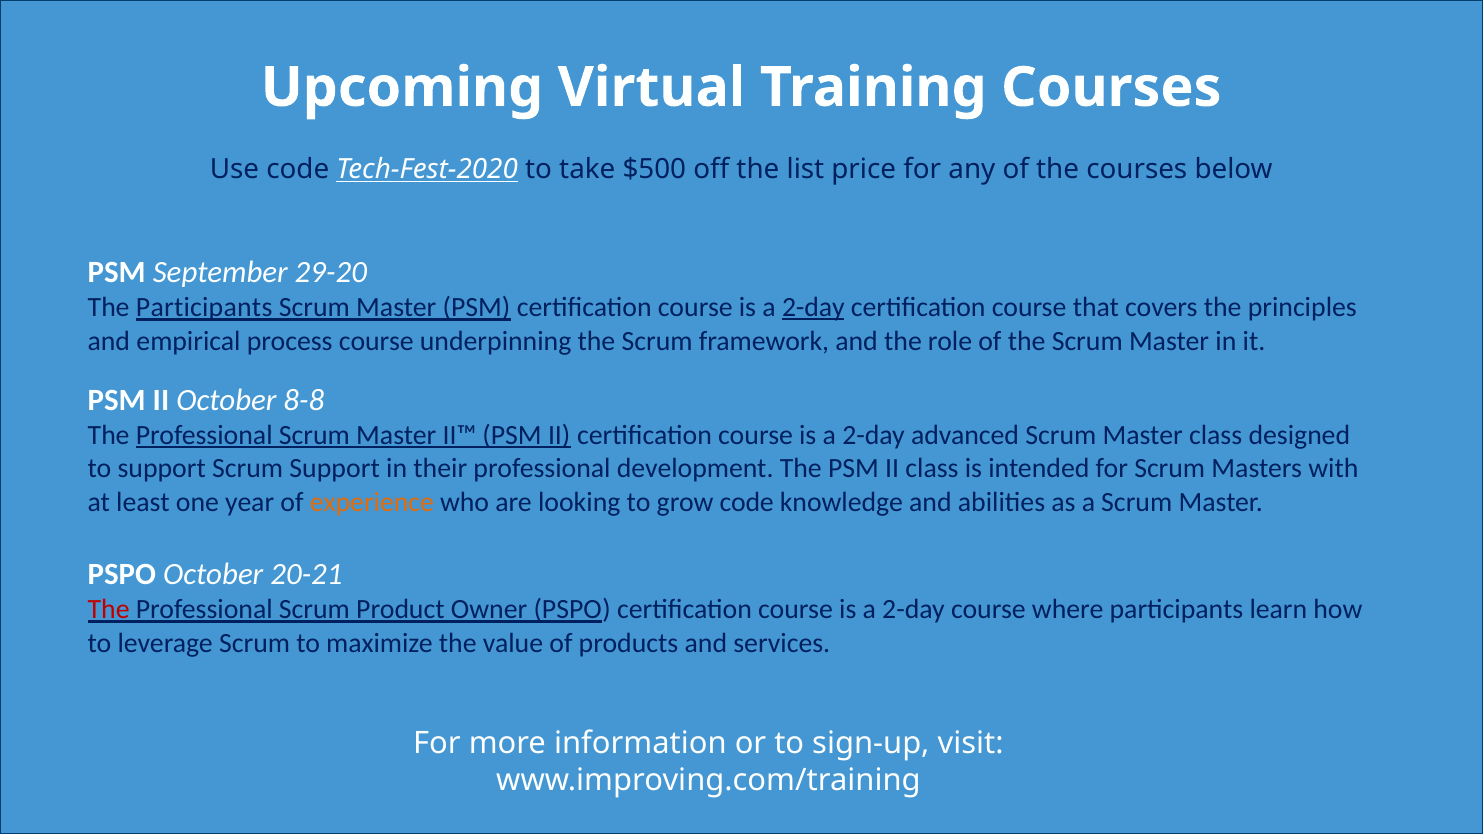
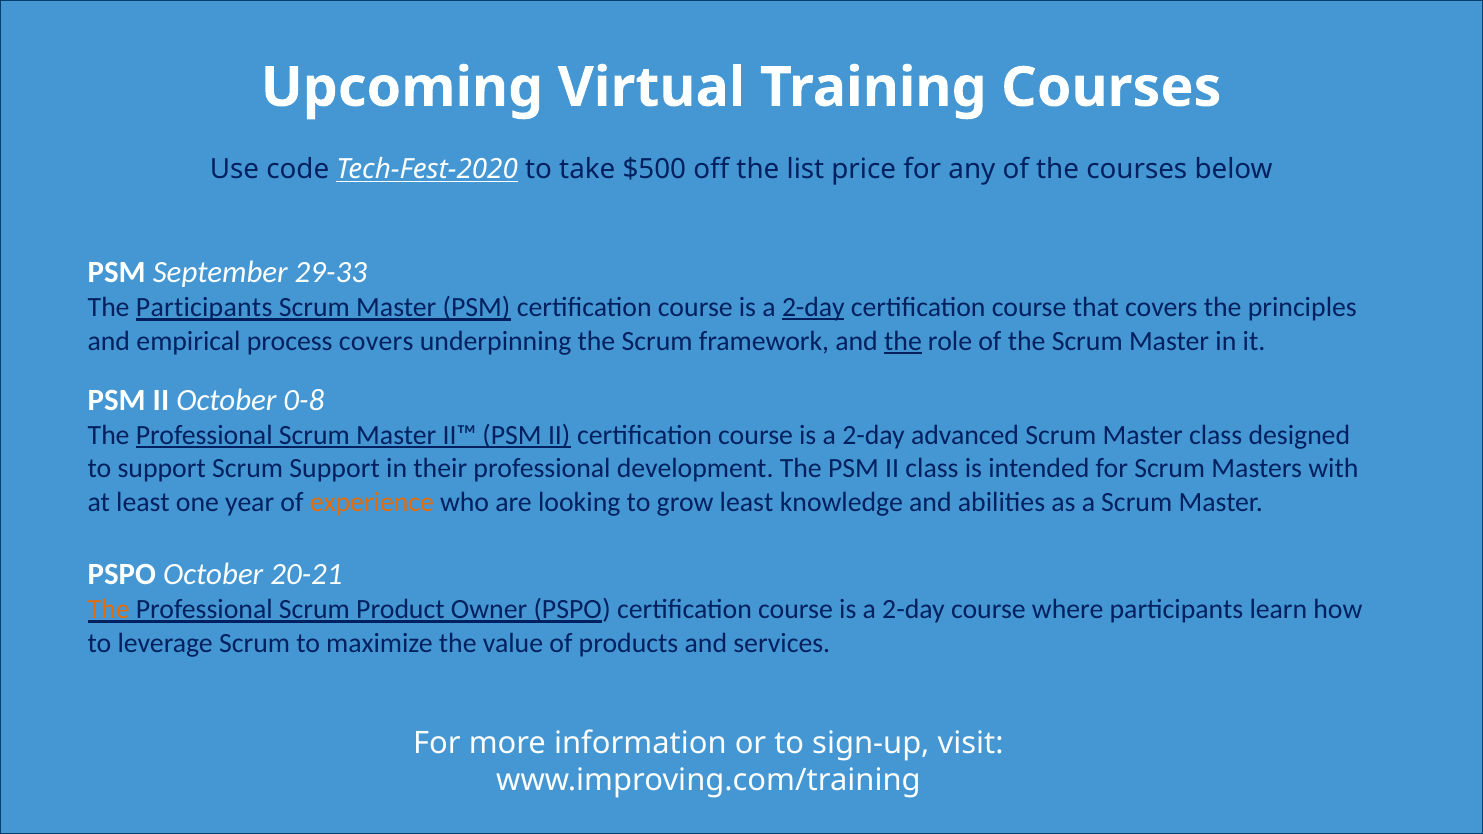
29-20: 29-20 -> 29-33 (331, 272)
process course: course -> covers (376, 341)
the underline: none -> present (903, 341)
8-8: 8-8 -> 0-8 (304, 400)
grow code: code -> least (747, 502)
The colour: red -> orange (109, 610)
